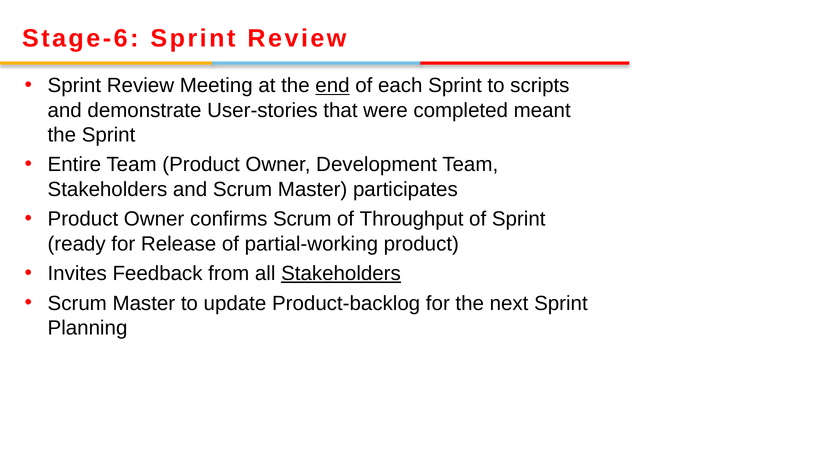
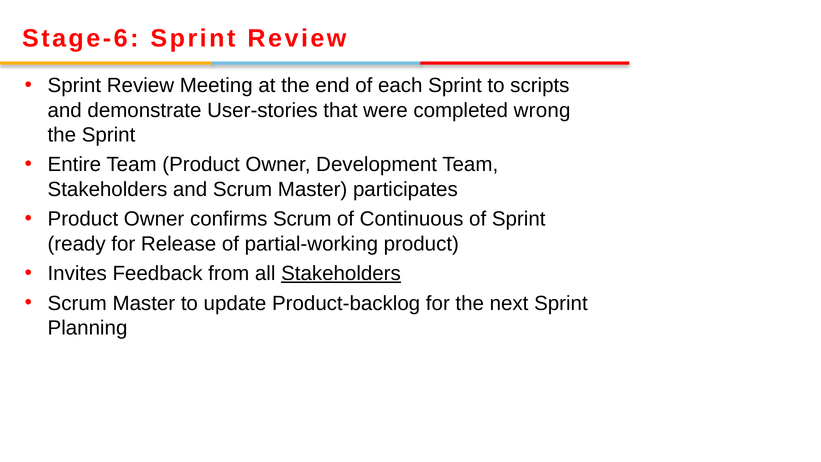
end underline: present -> none (332, 86)
meant: meant -> wrong (542, 110)
Throughput: Throughput -> Continuous (412, 219)
